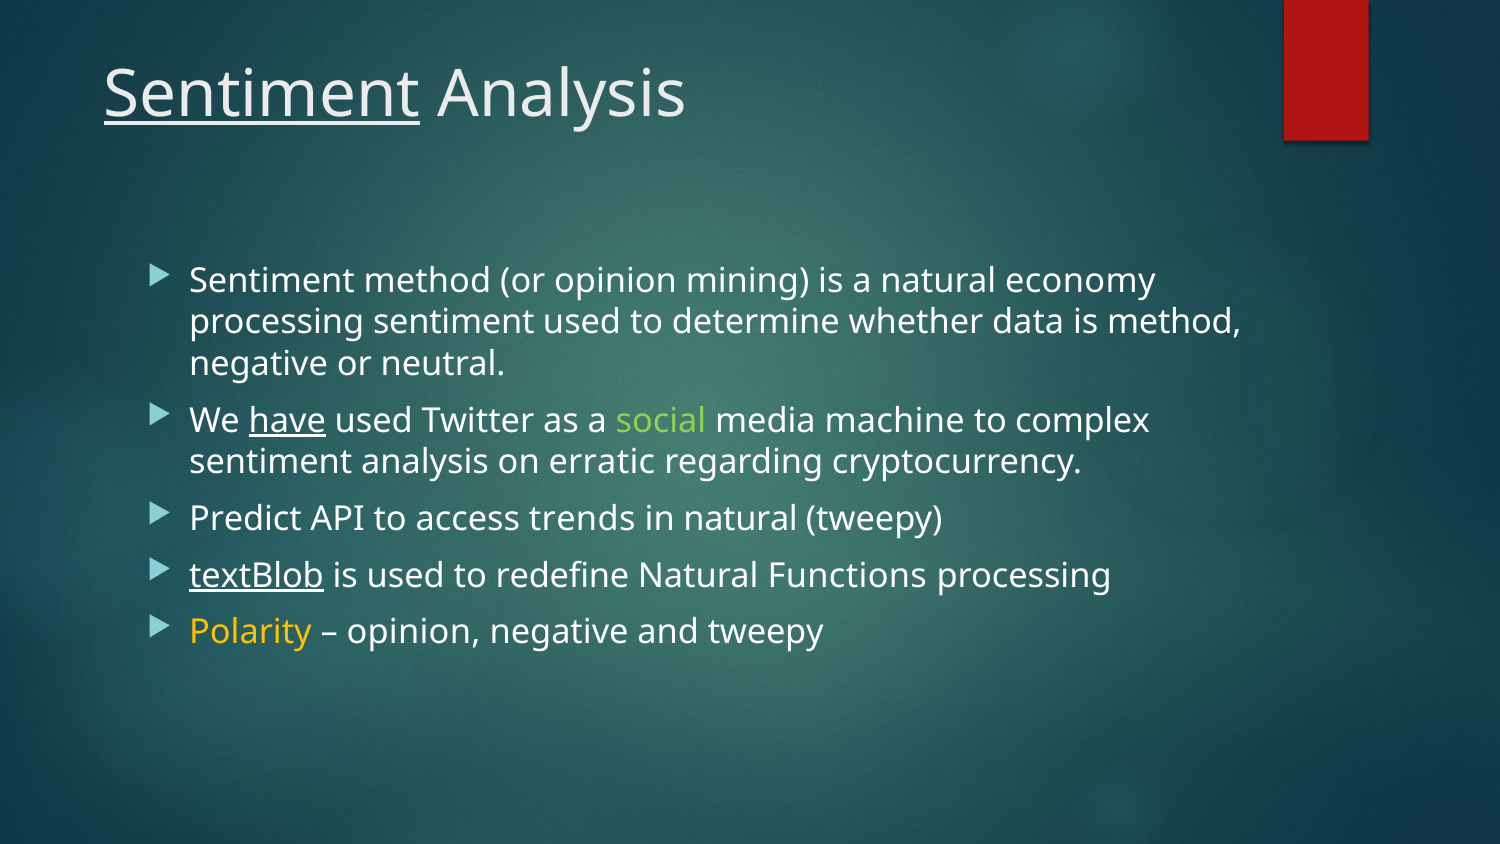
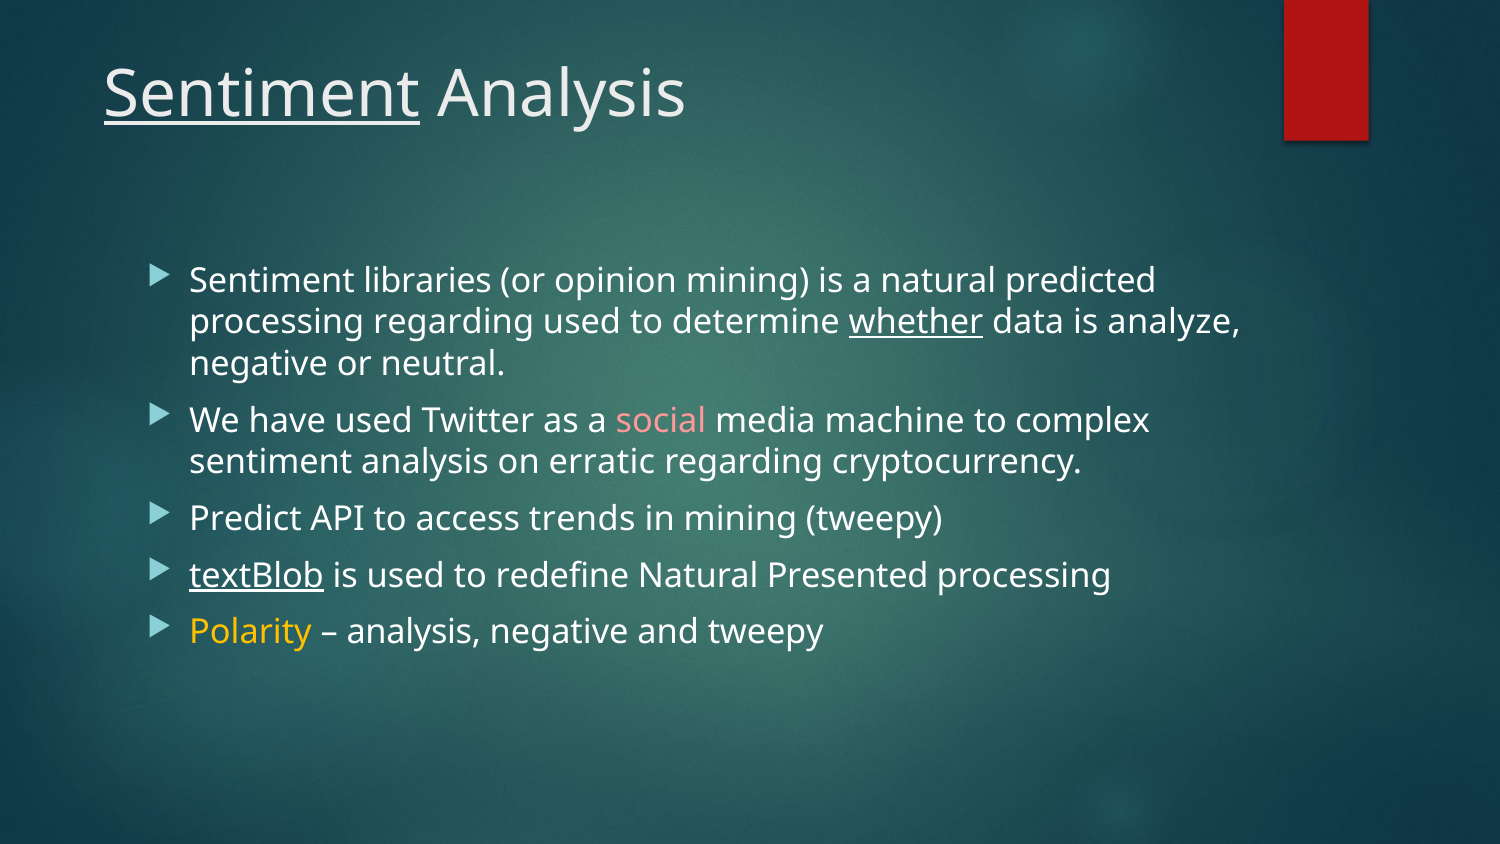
Sentiment method: method -> libraries (428, 281)
economy: economy -> predicted (1081, 281)
processing sentiment: sentiment -> regarding (454, 322)
whether underline: none -> present (916, 322)
is method: method -> analyze (1174, 322)
have underline: present -> none (287, 421)
social colour: light green -> pink (661, 421)
in natural: natural -> mining (740, 519)
Functions: Functions -> Presented (848, 576)
opinion: opinion -> analysis (414, 632)
